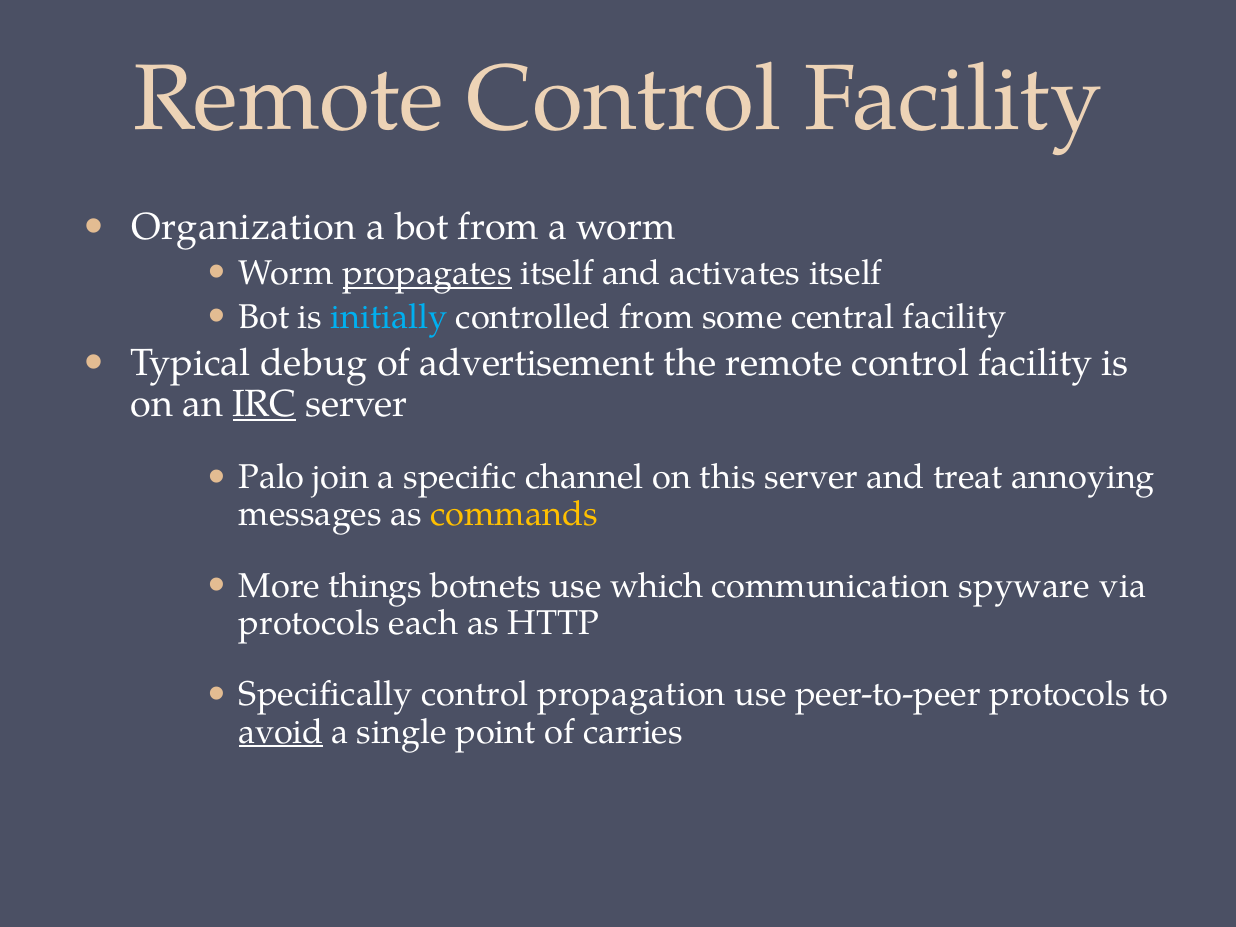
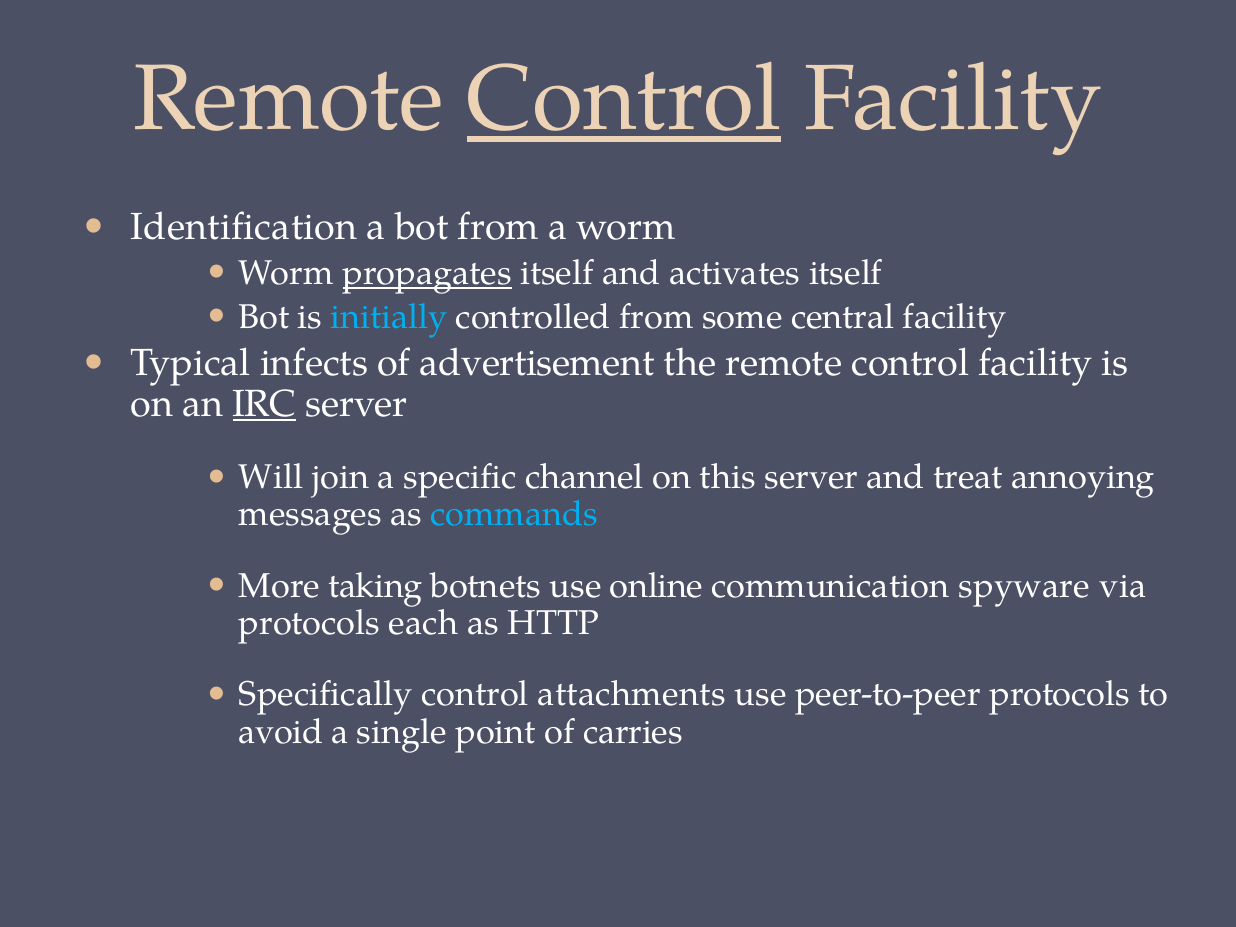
Control underline: none -> present (624, 99)
Organization: Organization -> Identification (244, 227)
debug: debug -> infects (314, 363)
Palo: Palo -> Will (271, 477)
commands colour: yellow -> light blue (514, 514)
things: things -> taking (376, 586)
which: which -> online (657, 586)
propagation: propagation -> attachments (632, 695)
avoid underline: present -> none (281, 732)
